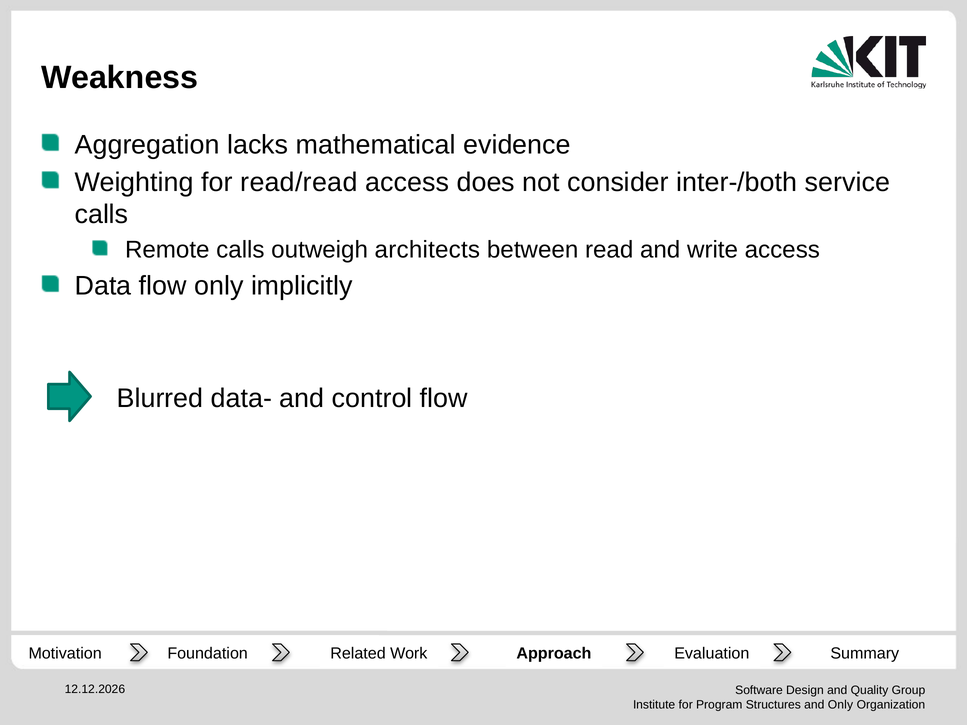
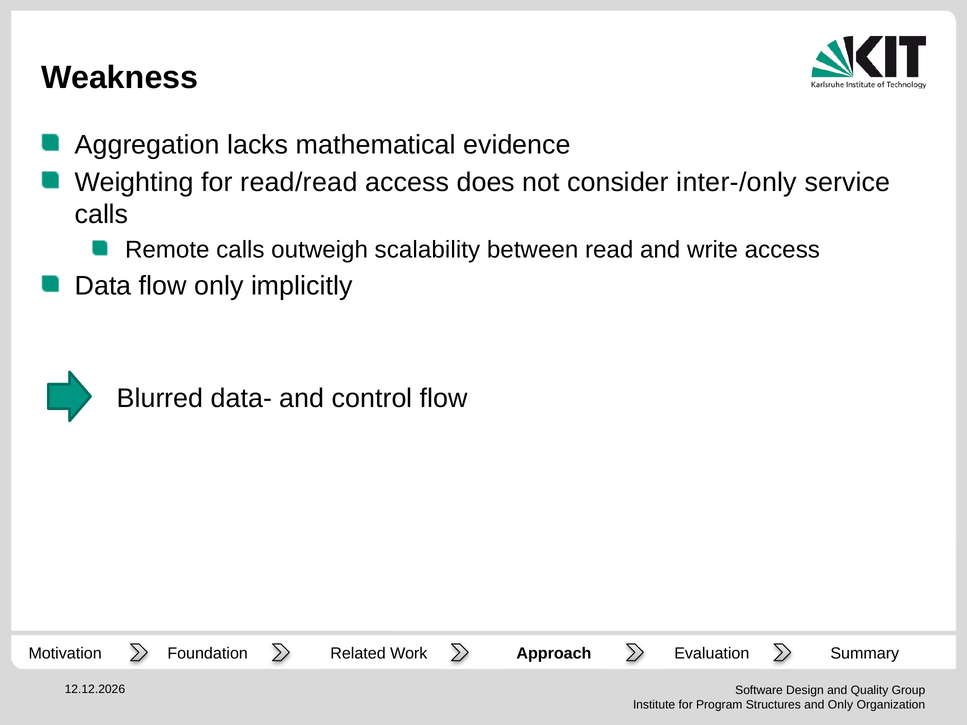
inter-/both: inter-/both -> inter-/only (737, 182)
architects: architects -> scalability (427, 250)
